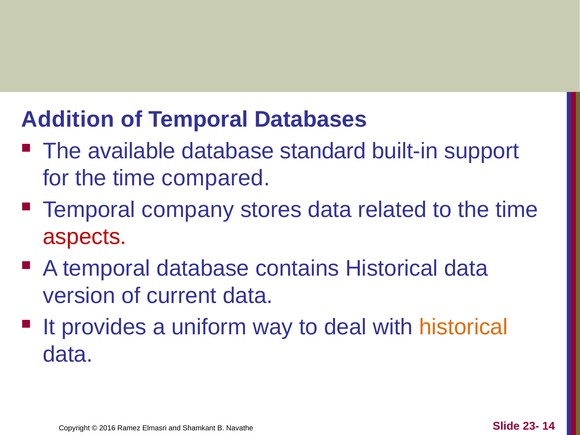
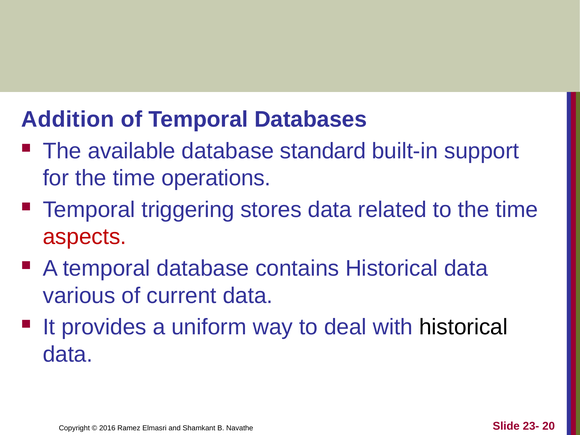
compared: compared -> operations (216, 178)
company: company -> triggering (188, 210)
version: version -> various (79, 296)
historical colour: orange -> black (463, 327)
14: 14 -> 20 (549, 426)
